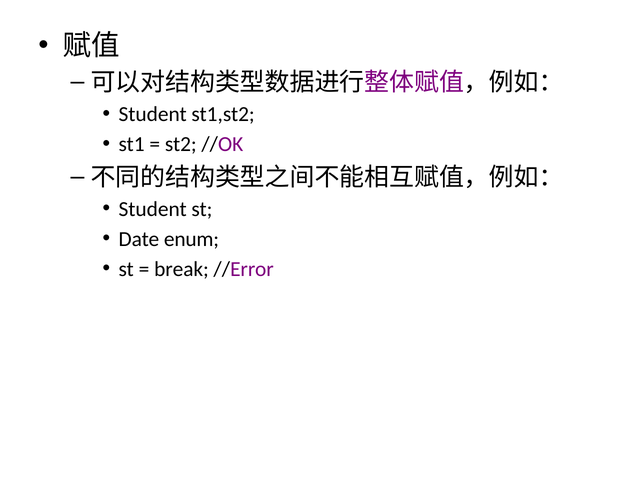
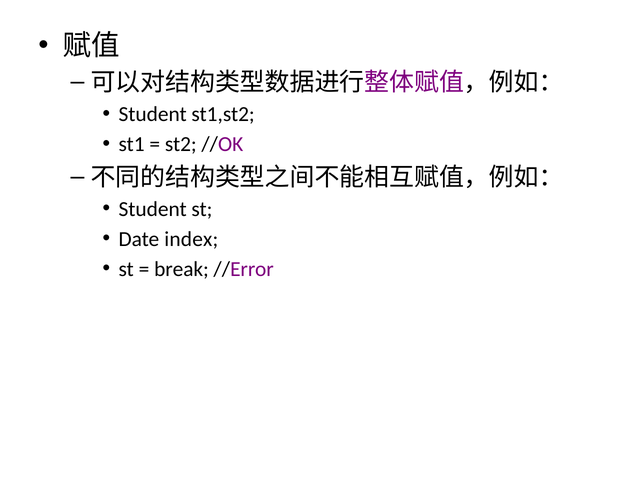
enum: enum -> index (191, 239)
